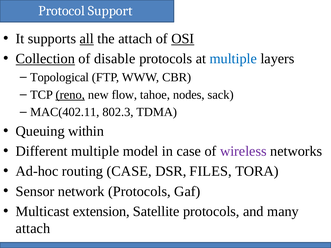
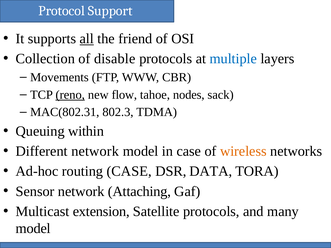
the attach: attach -> friend (135, 39)
OSI underline: present -> none (183, 39)
Collection underline: present -> none (45, 59)
Topological: Topological -> Movements (59, 77)
MAC(402.11: MAC(402.11 -> MAC(802.31 (65, 112)
Different multiple: multiple -> network (95, 151)
wireless colour: purple -> orange (243, 151)
FILES: FILES -> DATA (211, 171)
network Protocols: Protocols -> Attaching (139, 192)
attach: attach -> model (33, 229)
